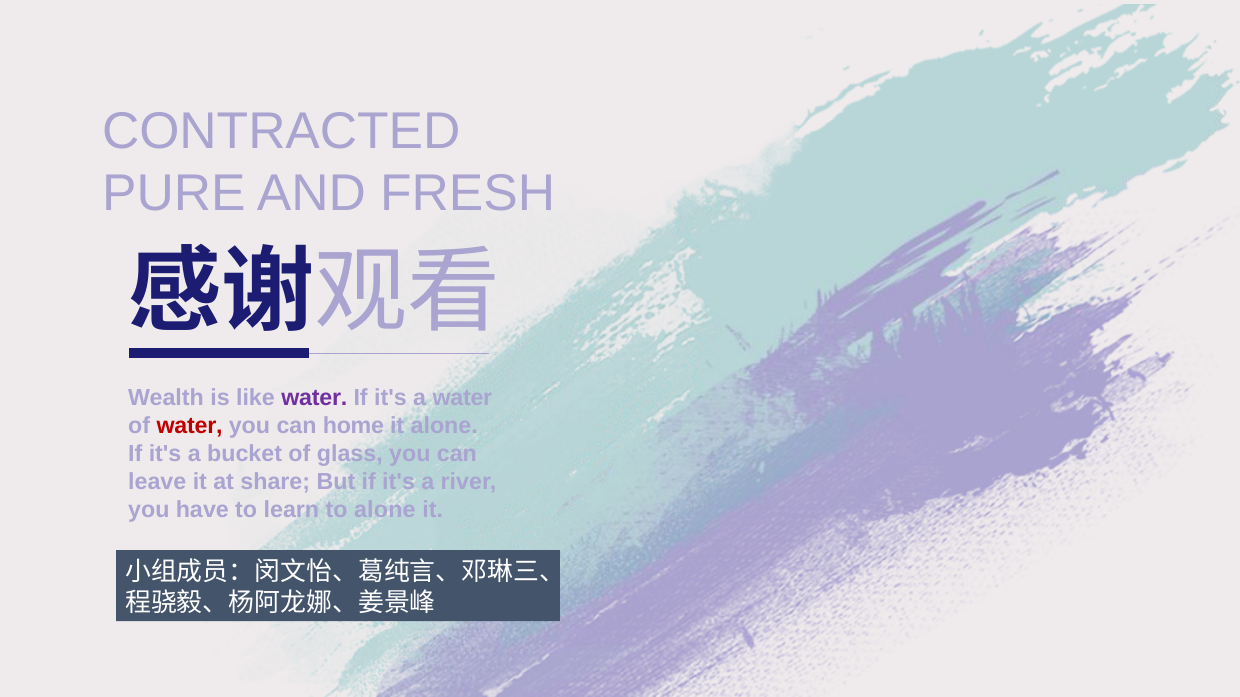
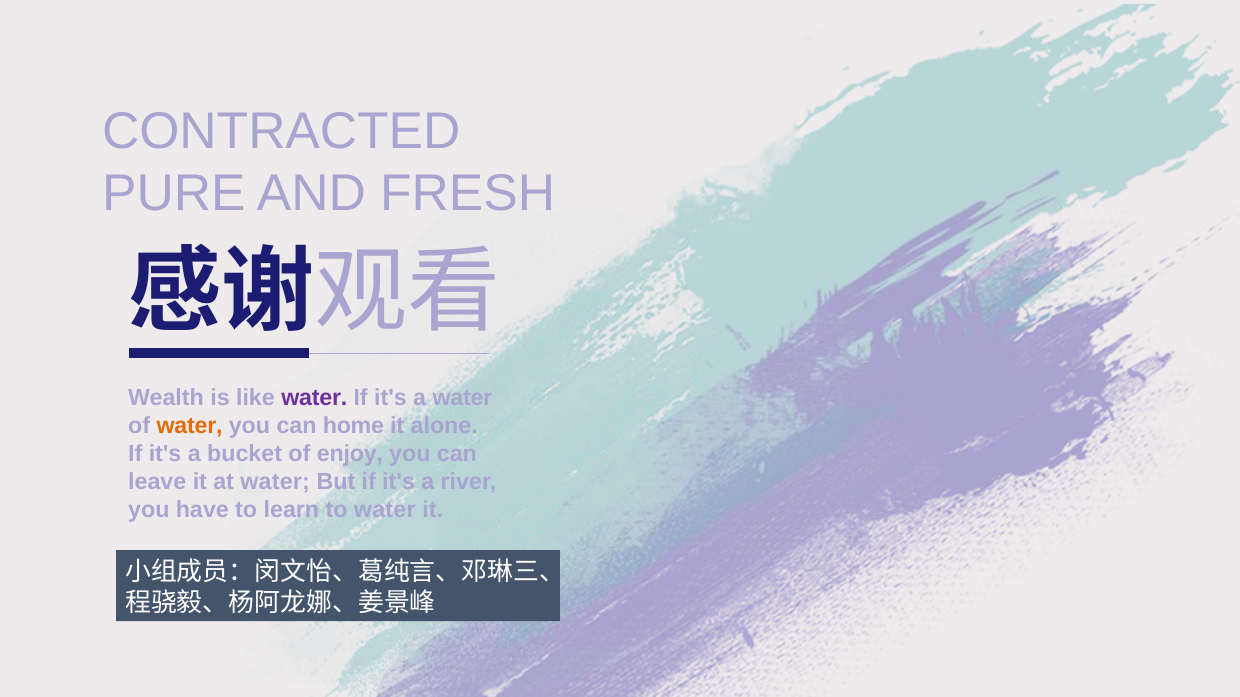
water colour: red -> orange (190, 426)
glass: glass -> enjoy (350, 454)
at share: share -> water (275, 482)
to alone: alone -> water (385, 510)
